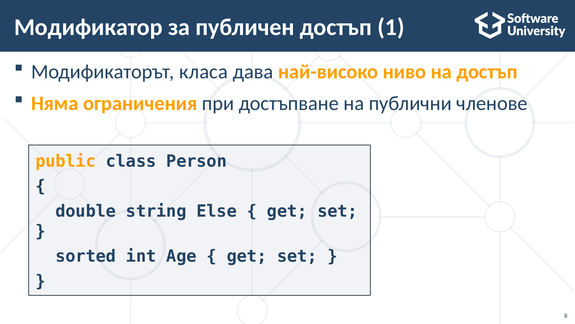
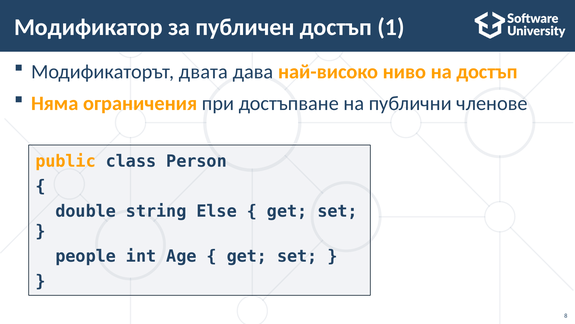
класа: класа -> двата (204, 72)
sorted: sorted -> people (86, 256)
